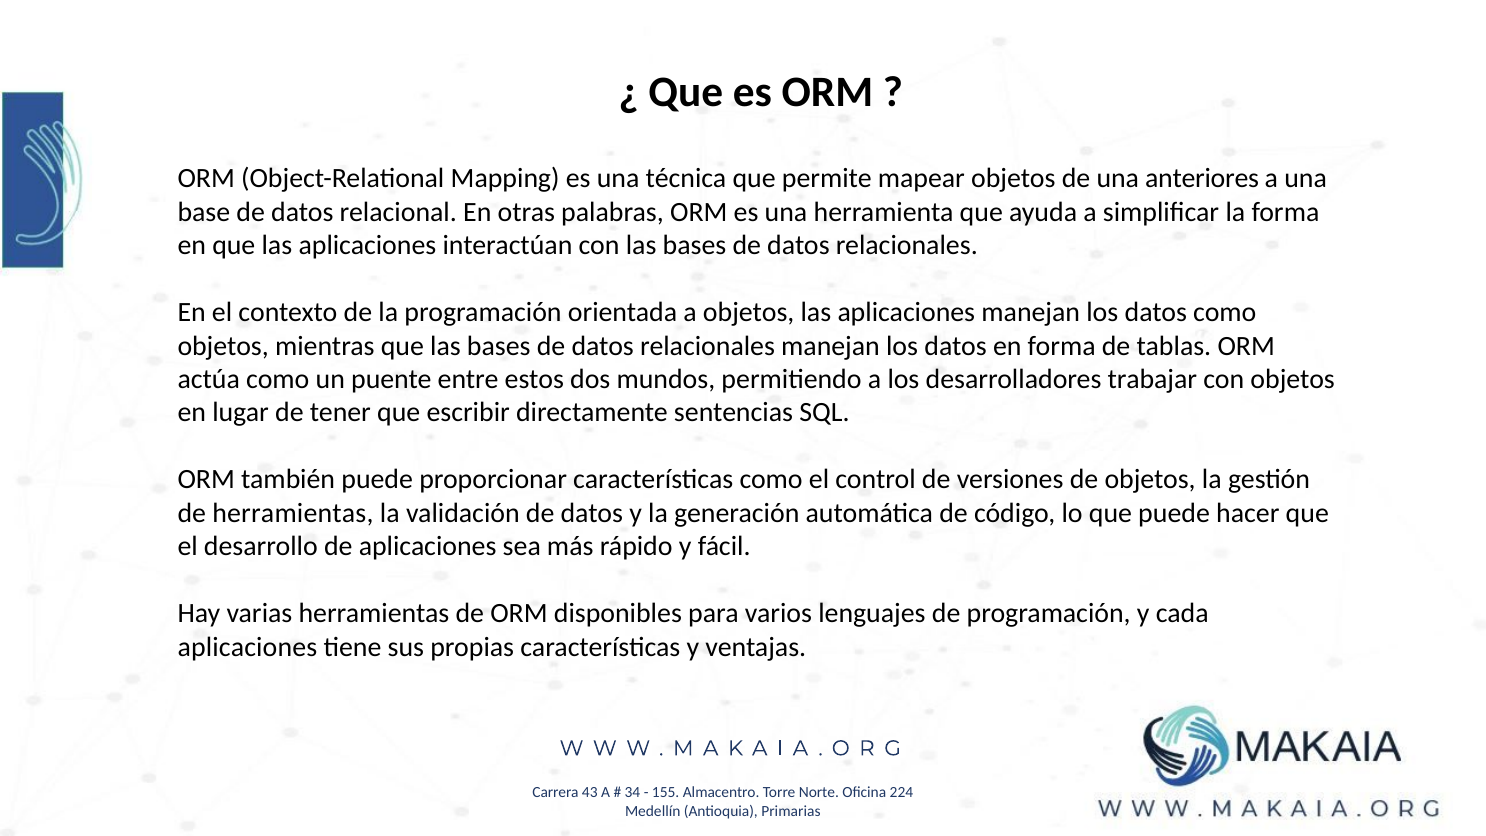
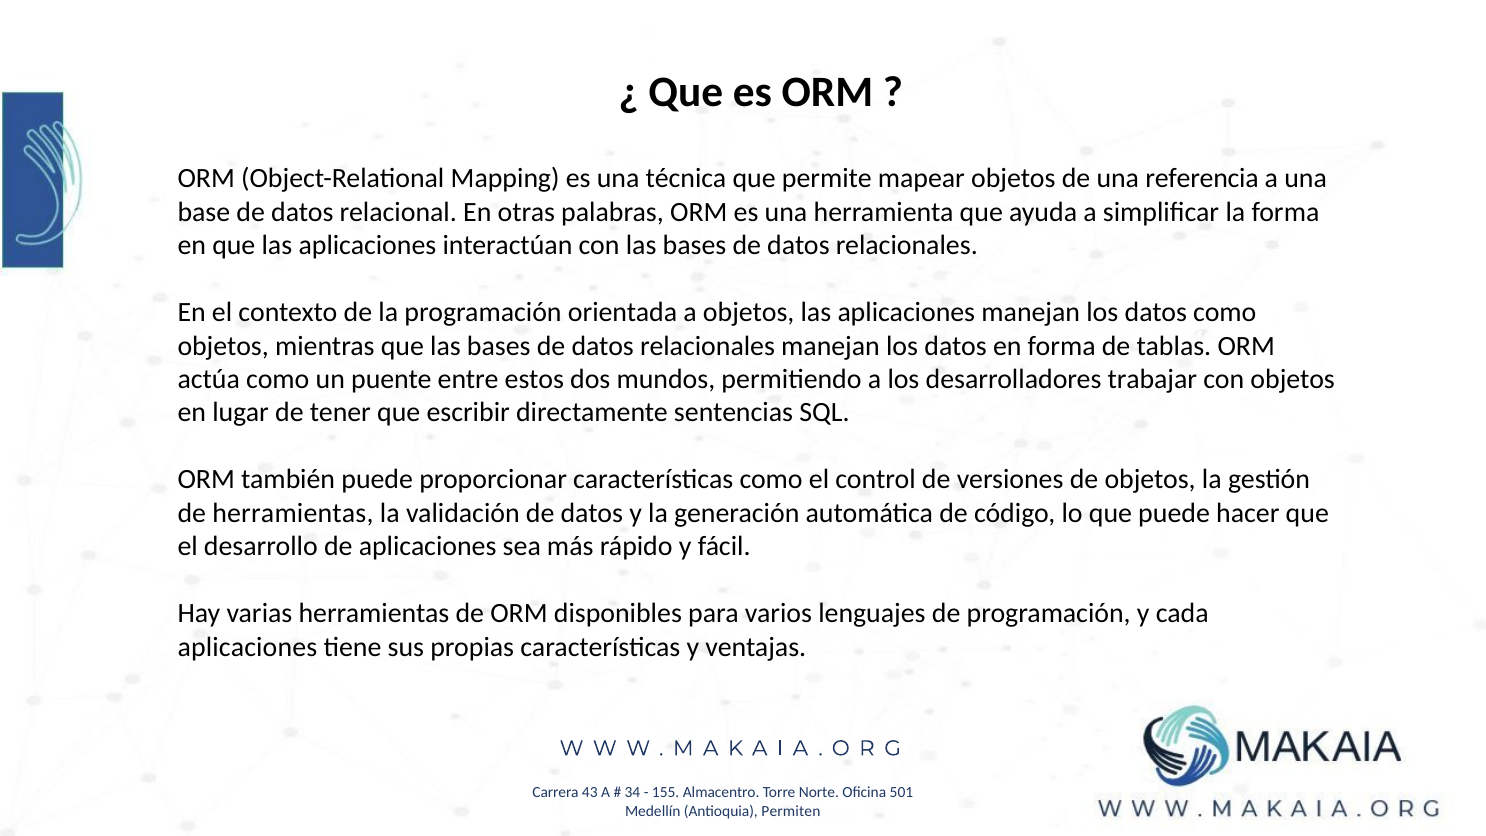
anteriores: anteriores -> referencia (1202, 179)
224: 224 -> 501 (901, 792)
Primarias: Primarias -> Permiten (791, 811)
